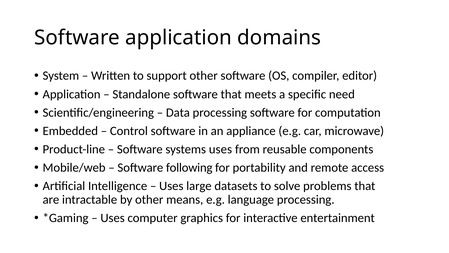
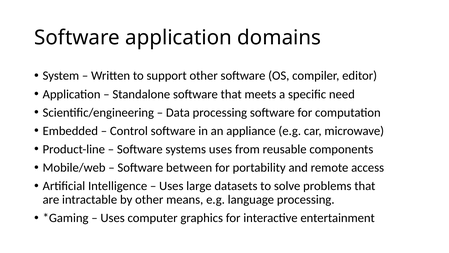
following: following -> between (189, 167)
